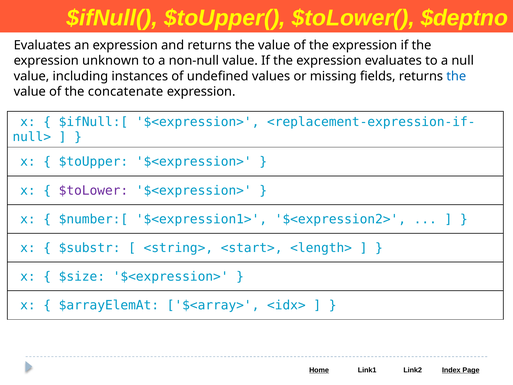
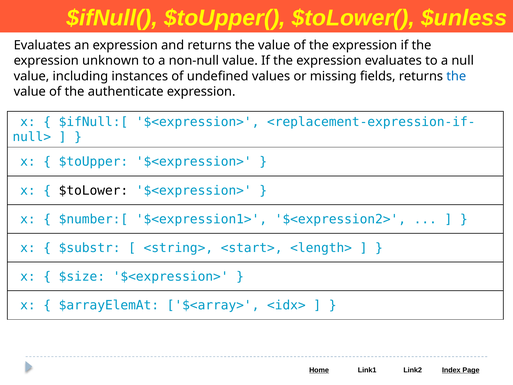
$deptno: $deptno -> $unless (464, 18)
concatenate: concatenate -> authenticate (126, 91)
$toLower colour: purple -> black (93, 190)
